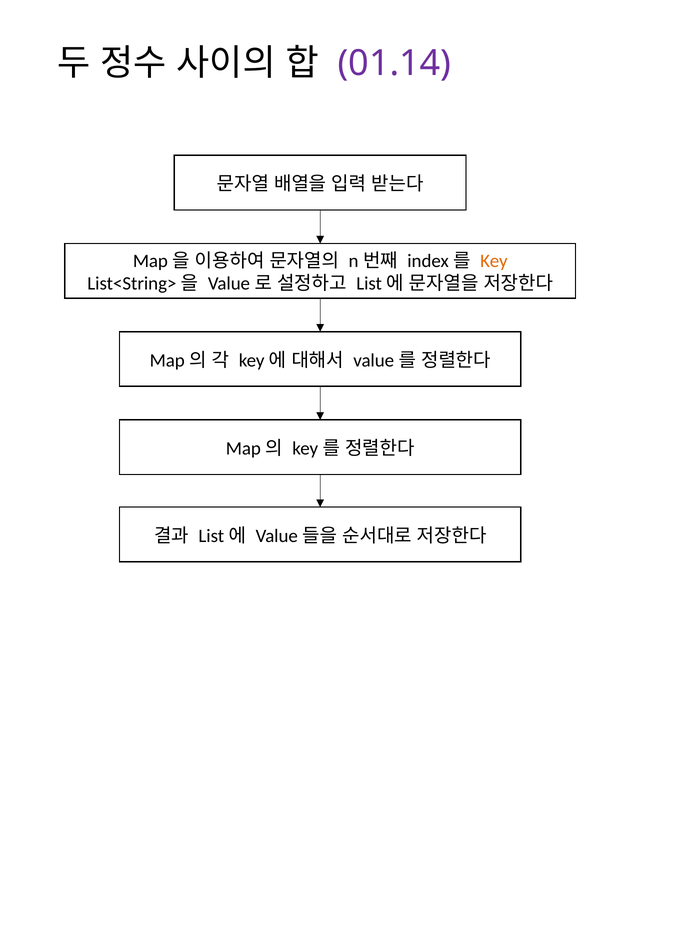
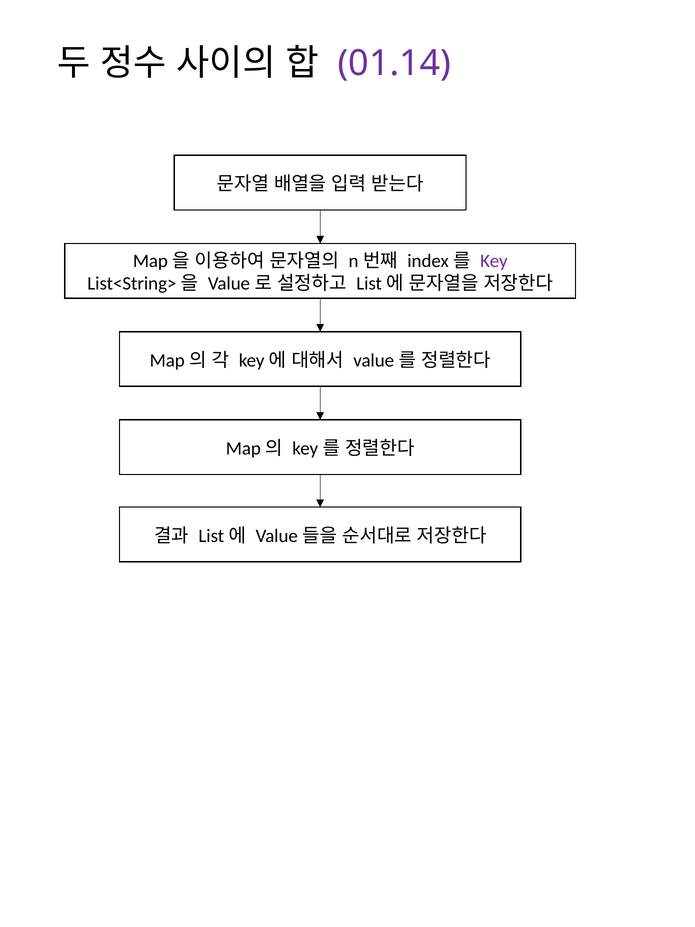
Key colour: orange -> purple (494, 261)
